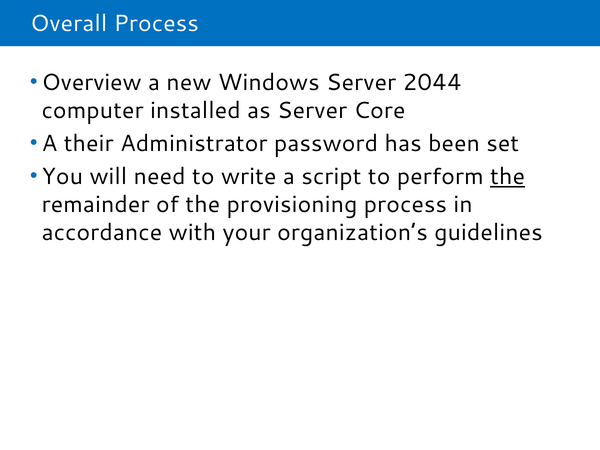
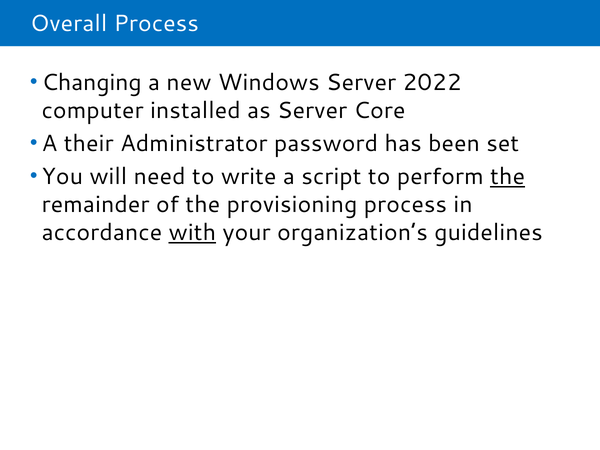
Overview: Overview -> Changing (92, 83)
2044: 2044 -> 2022 (432, 83)
with underline: none -> present (192, 233)
